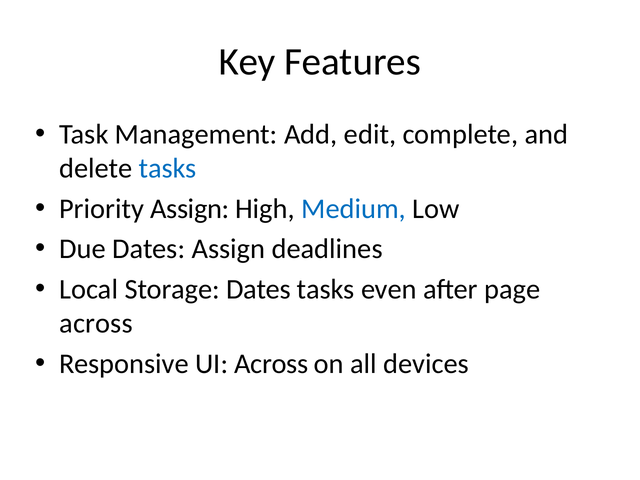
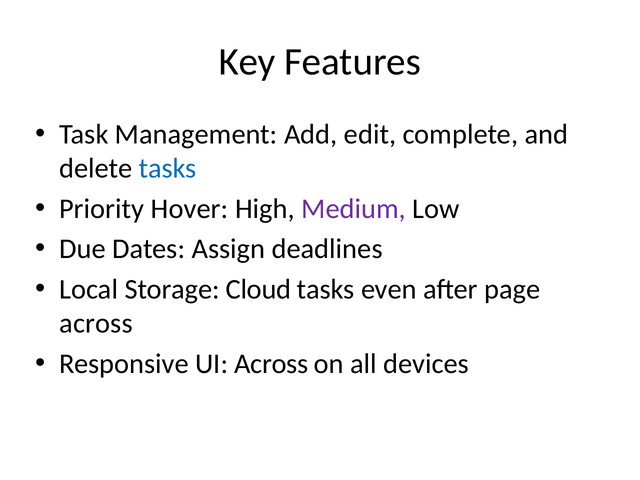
Priority Assign: Assign -> Hover (190, 209)
Medium colour: blue -> purple (354, 209)
Storage Dates: Dates -> Cloud (258, 289)
